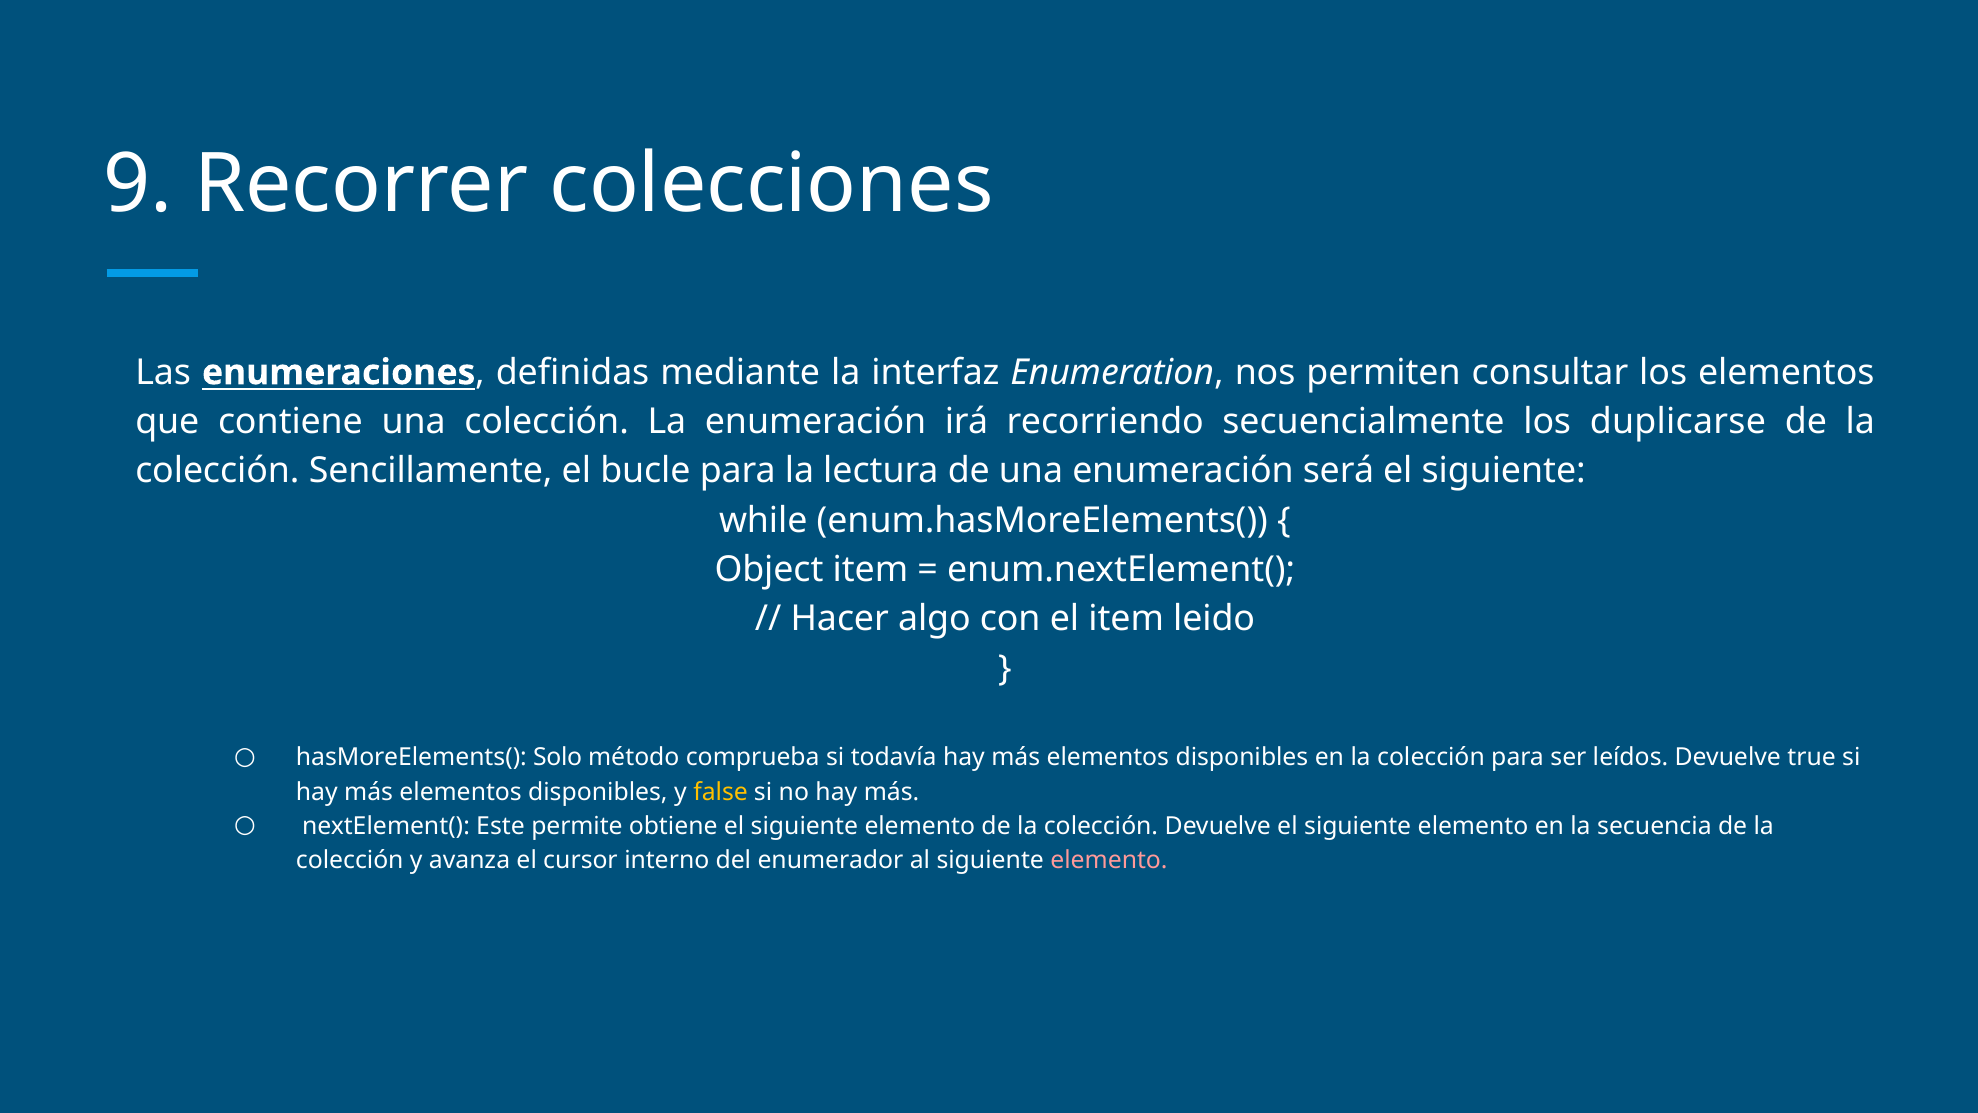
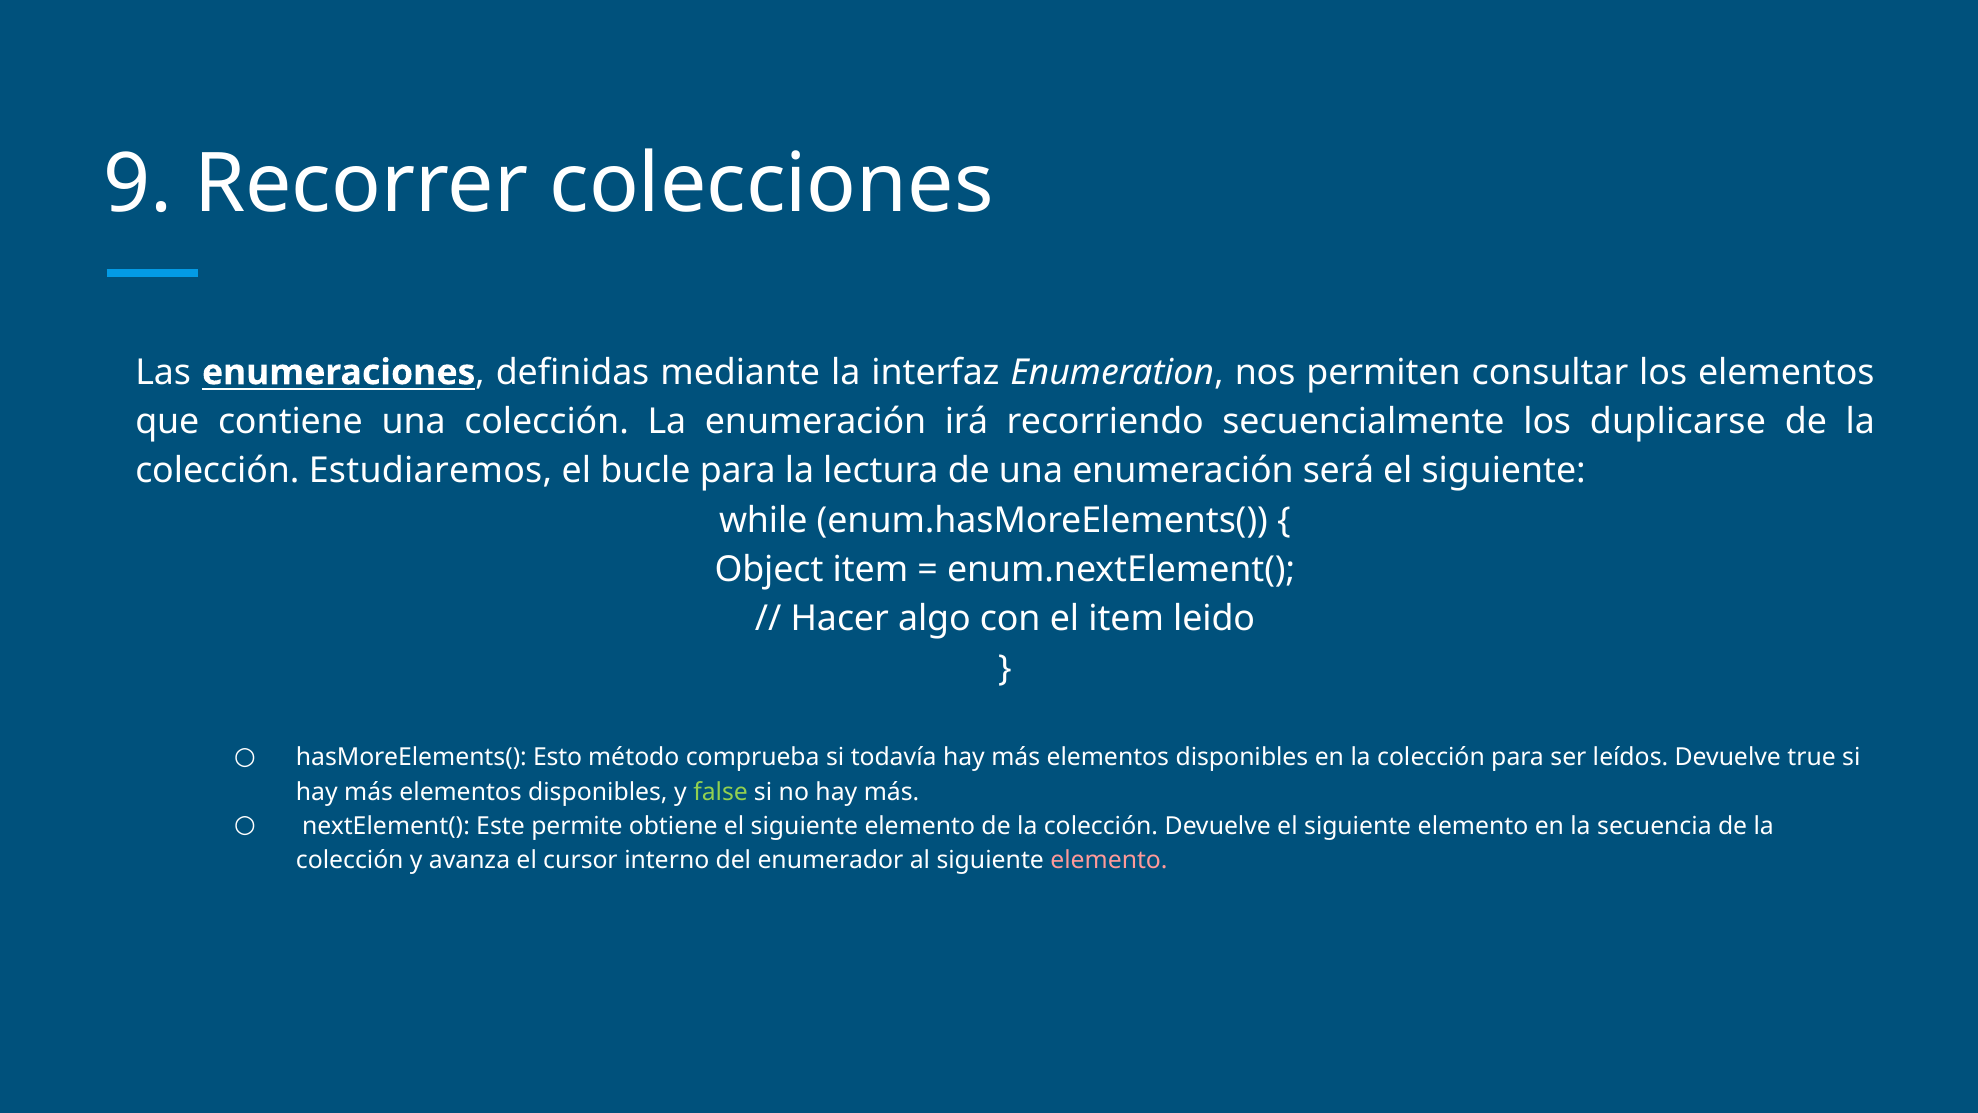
Sencillamente: Sencillamente -> Estudiaremos (430, 471)
Solo: Solo -> Esto (558, 757)
false colour: yellow -> light green (721, 792)
